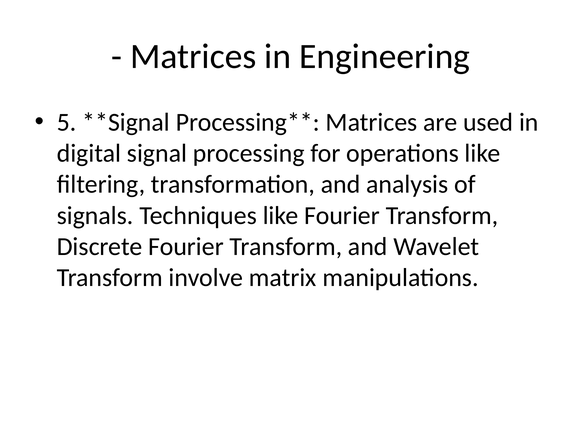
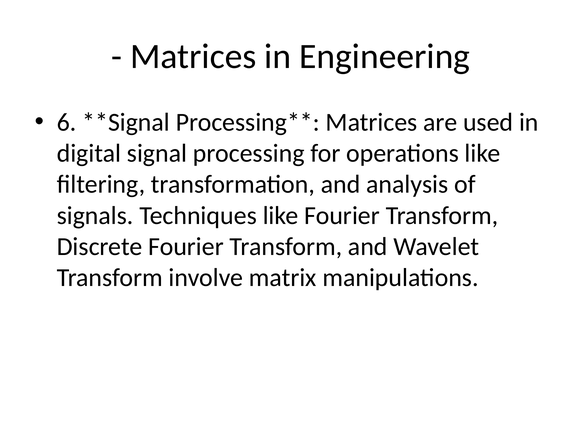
5: 5 -> 6 (67, 122)
